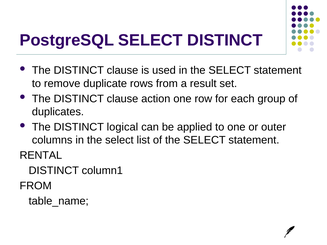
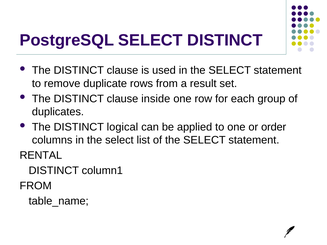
action: action -> inside (156, 99)
outer: outer -> order (274, 127)
